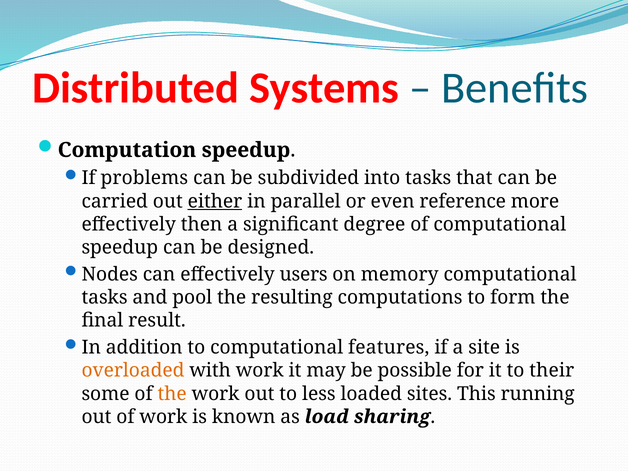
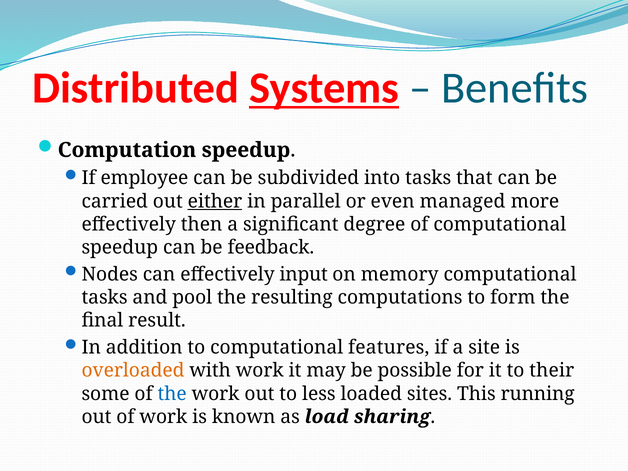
Systems underline: none -> present (324, 88)
problems: problems -> employee (144, 178)
reference: reference -> managed (463, 201)
designed: designed -> feedback (271, 247)
users: users -> input (304, 274)
the colour: orange -> blue (172, 394)
